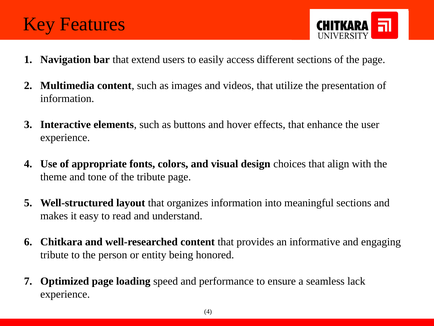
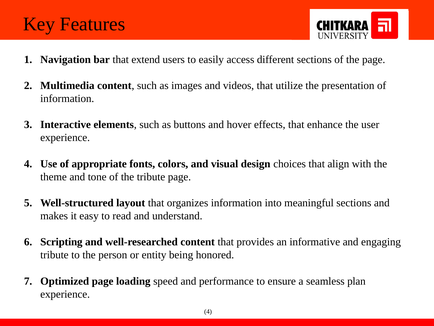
Chitkara: Chitkara -> Scripting (61, 242)
lack: lack -> plan (356, 281)
